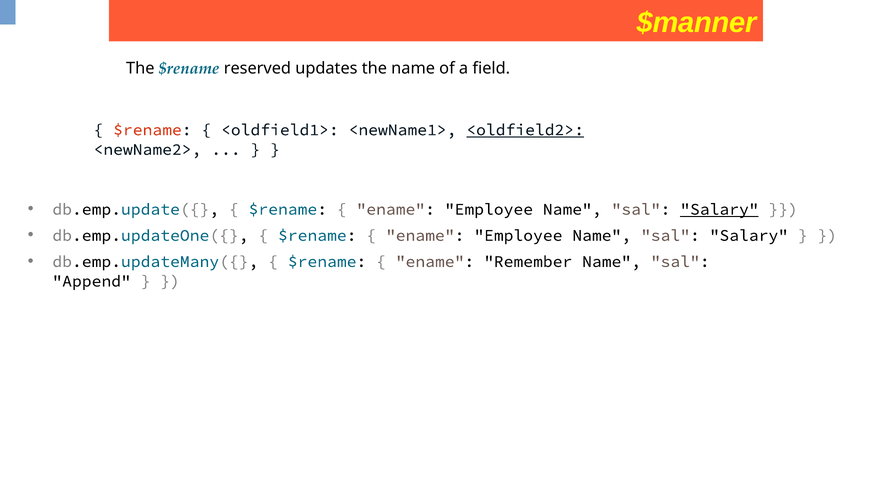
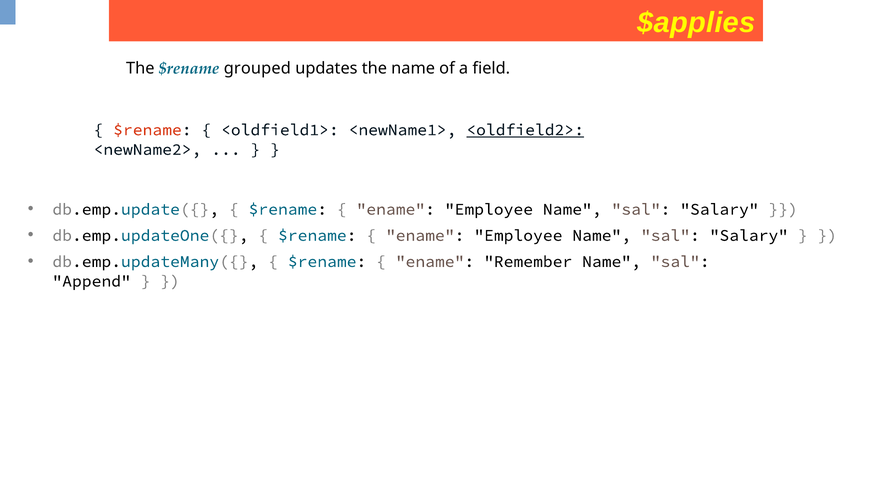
$manner: $manner -> $applies (696, 23)
reserved: reserved -> grouped (257, 69)
Salary underline: present -> none (719, 209)
